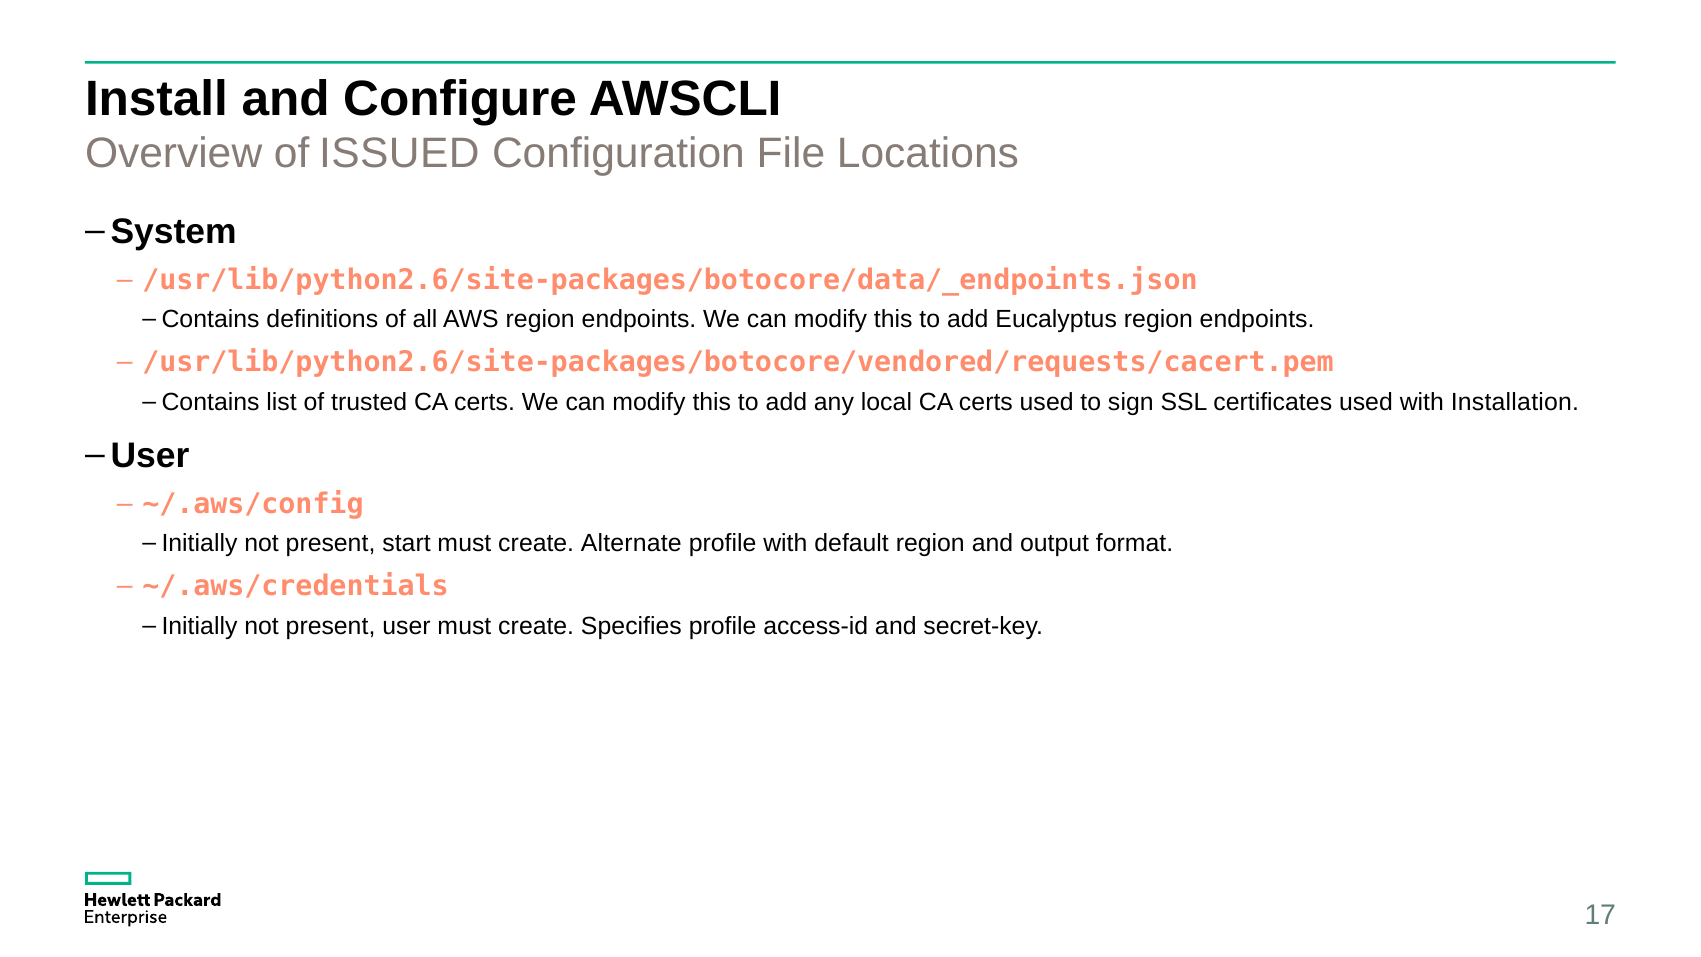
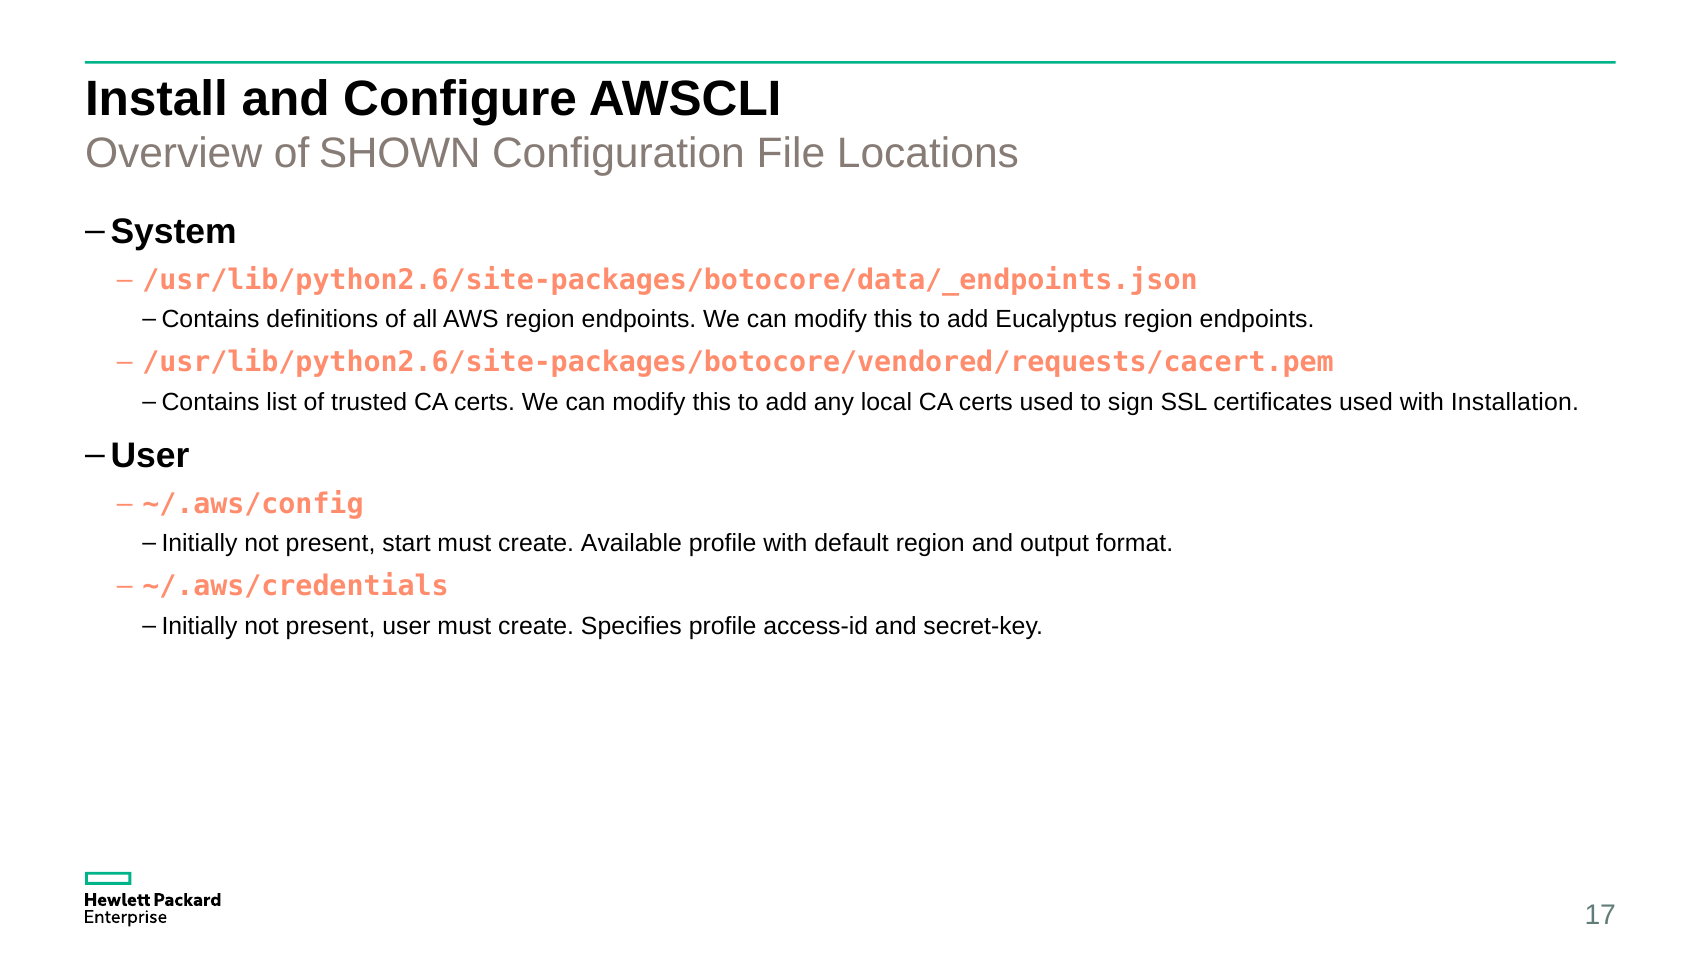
ISSUED: ISSUED -> SHOWN (400, 153)
Alternate: Alternate -> Available (631, 543)
